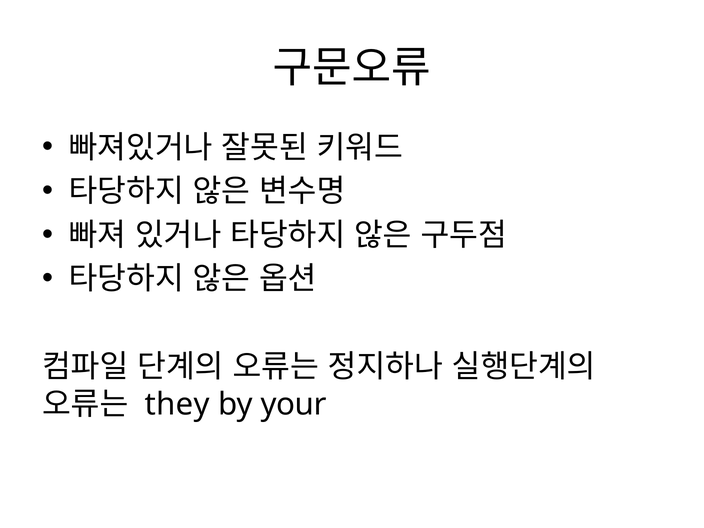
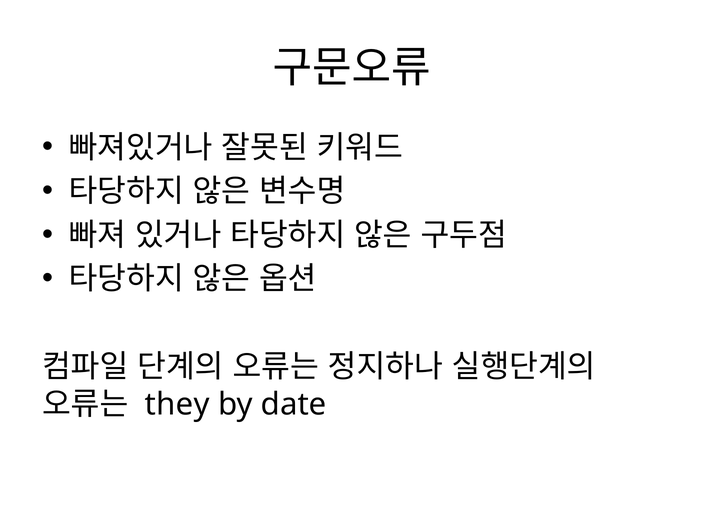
your: your -> date (294, 404)
